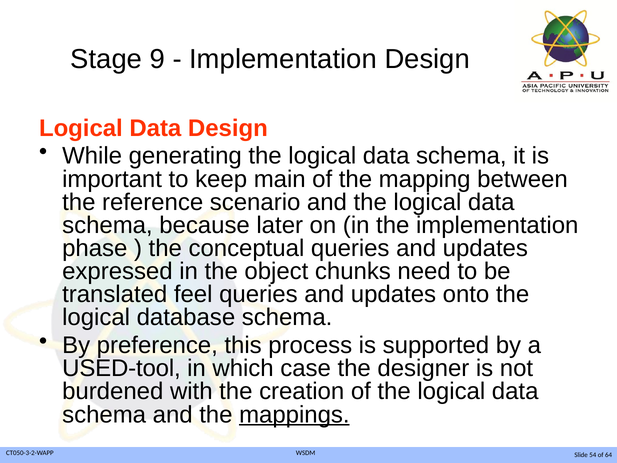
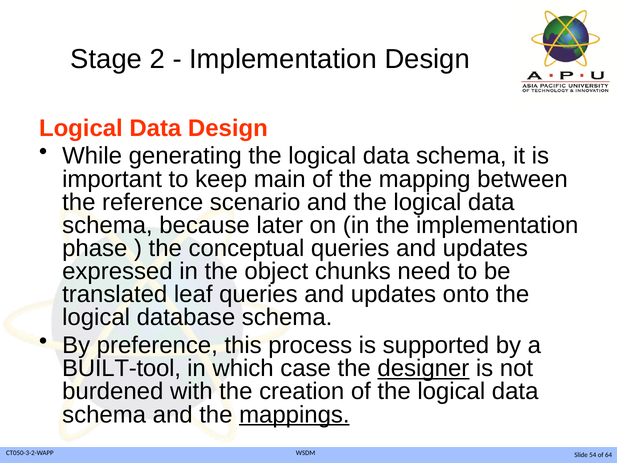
9: 9 -> 2 (157, 59)
feel: feel -> leaf (193, 294)
USED-tool: USED-tool -> BUILT-tool (122, 368)
designer underline: none -> present (423, 368)
